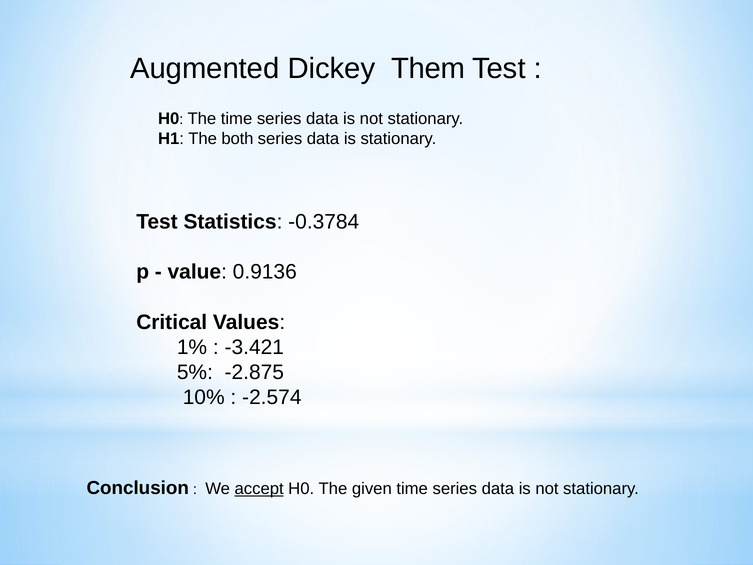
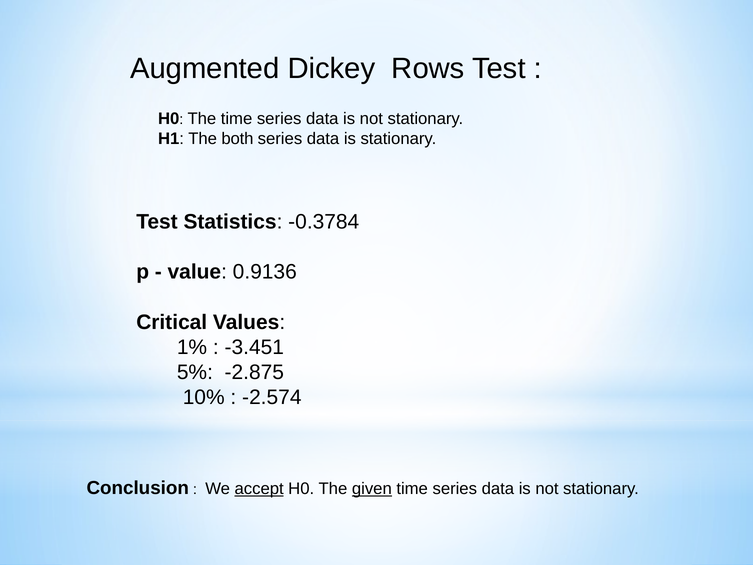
Them: Them -> Rows (428, 68)
-3.421: -3.421 -> -3.451 (254, 347)
given underline: none -> present (372, 489)
